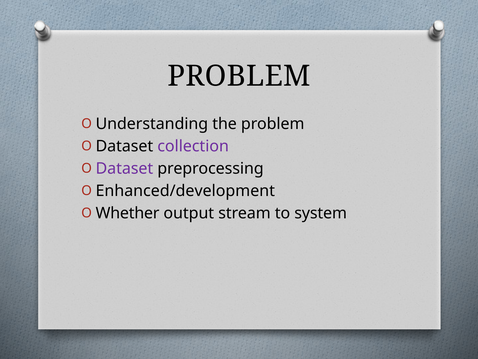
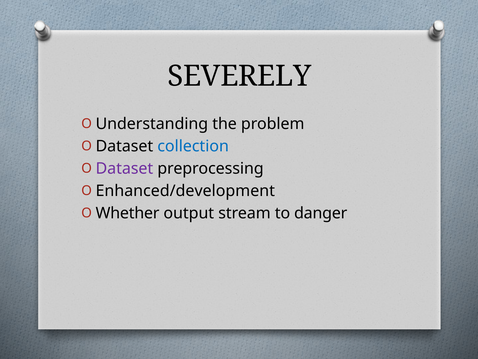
PROBLEM: PROBLEM -> SEVERELY (239, 76)
collection colour: purple -> blue (193, 146)
system: system -> danger (321, 213)
